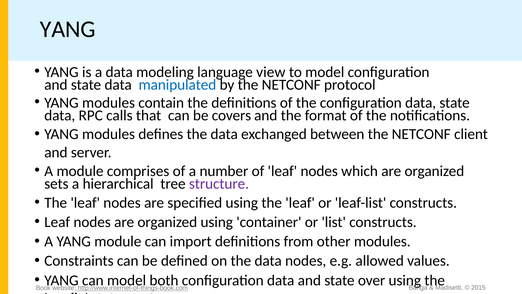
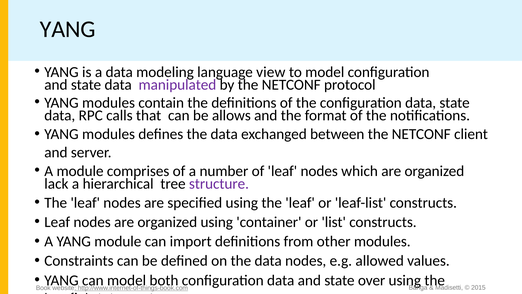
manipulated colour: blue -> purple (177, 85)
covers: covers -> allows (231, 115)
sets: sets -> lack (56, 184)
